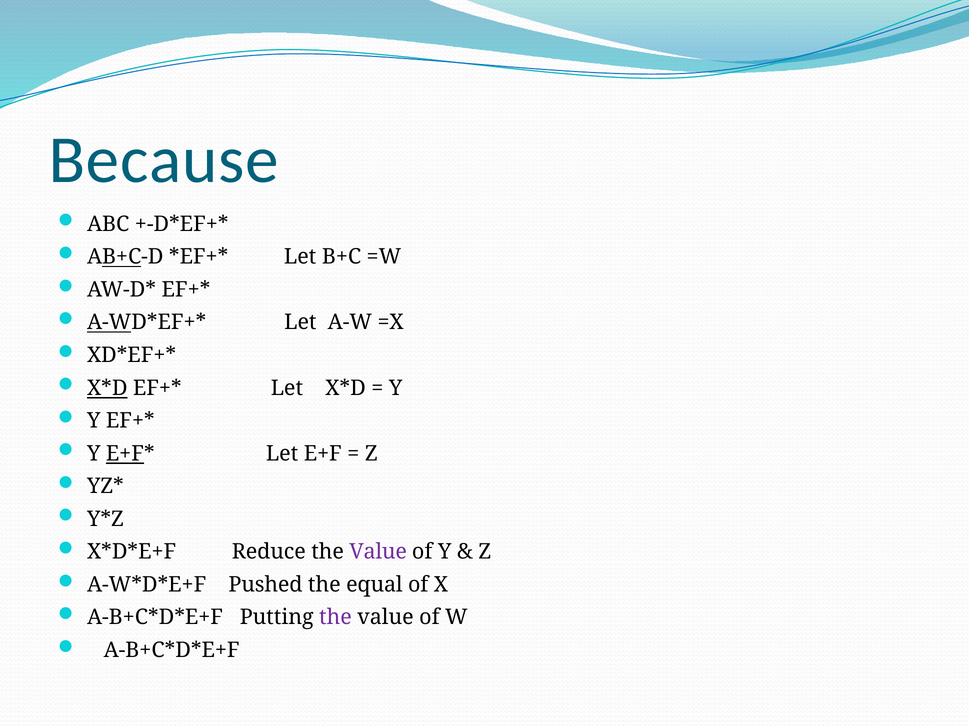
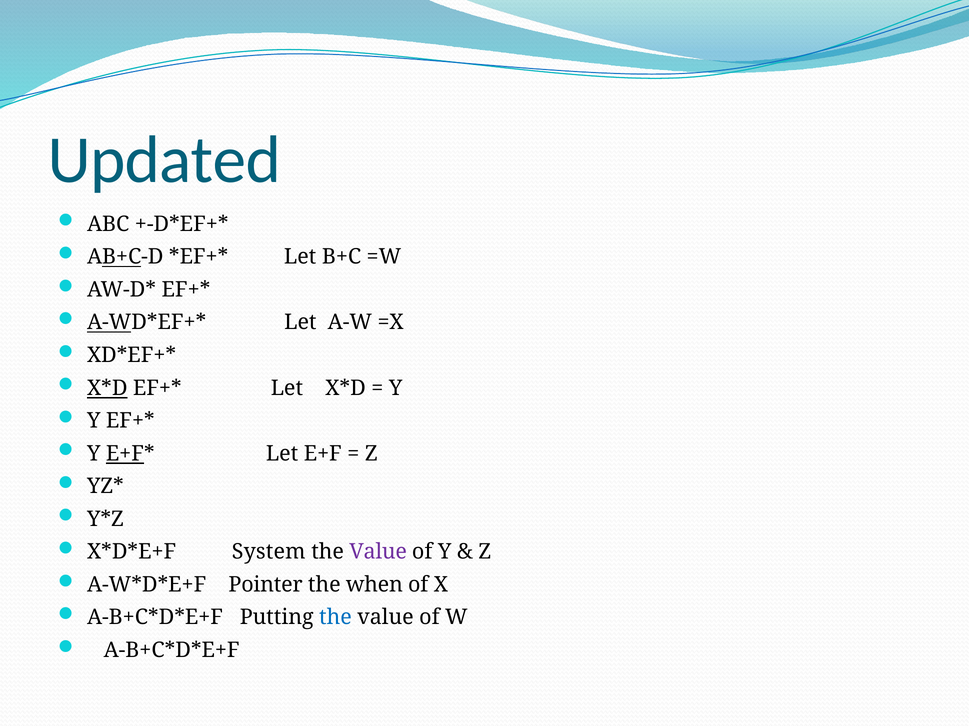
Because: Because -> Updated (164, 160)
Reduce: Reduce -> System (269, 552)
Pushed: Pushed -> Pointer (266, 585)
equal: equal -> when (374, 585)
the colour: purple -> blue (335, 618)
